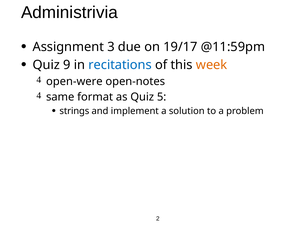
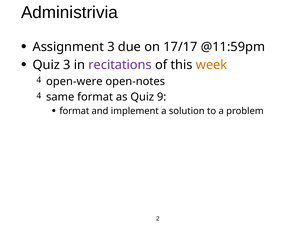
19/17: 19/17 -> 17/17 (180, 47)
Quiz 9: 9 -> 3 (67, 65)
recitations colour: blue -> purple (120, 65)
5: 5 -> 9 (162, 97)
strings: strings -> format (74, 111)
